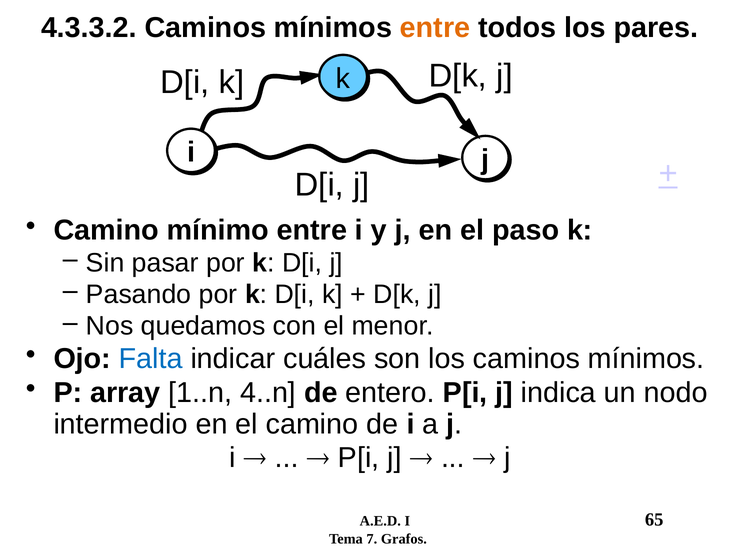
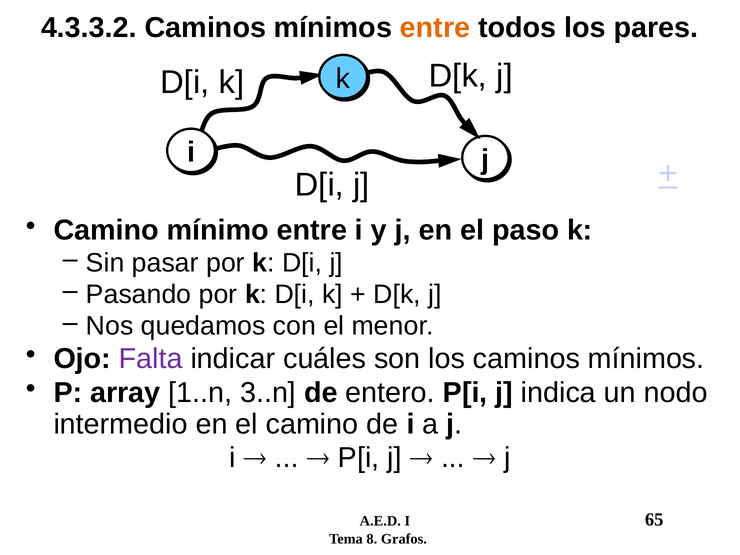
Falta colour: blue -> purple (151, 359)
4..n: 4..n -> 3..n (268, 393)
7: 7 -> 8 (372, 539)
